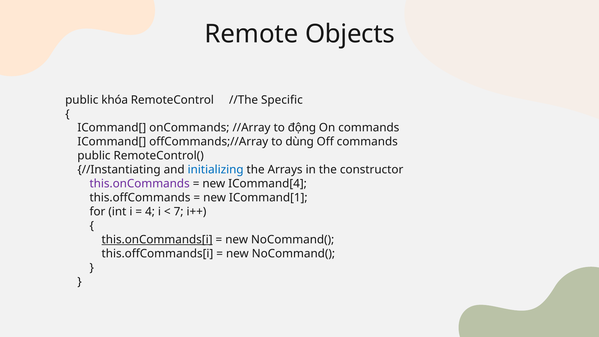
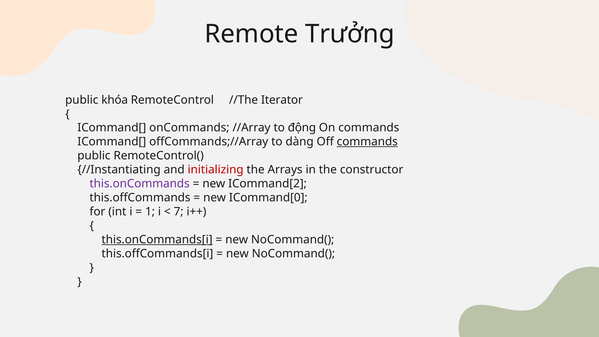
Objects: Objects -> Trưởng (350, 34)
Specific: Specific -> Iterator (282, 100)
dùng: dùng -> dàng (300, 142)
commands underline: none -> present (367, 142)
initializing colour: blue -> red (216, 170)
ICommand[4: ICommand[4 -> ICommand[2 (268, 184)
ICommand[1: ICommand[1 -> ICommand[0 (268, 198)
4: 4 -> 1 (150, 212)
